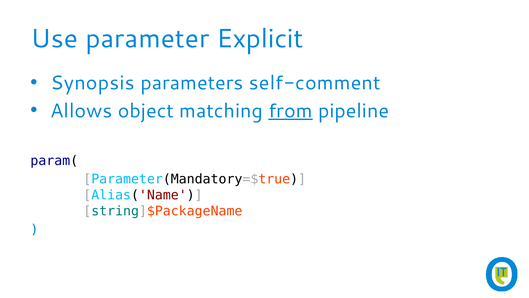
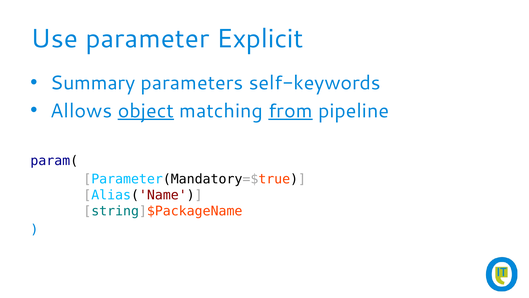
Synopsis: Synopsis -> Summary (93, 83)
self-comment: self-comment -> self-keywords (315, 83)
object underline: none -> present (146, 111)
